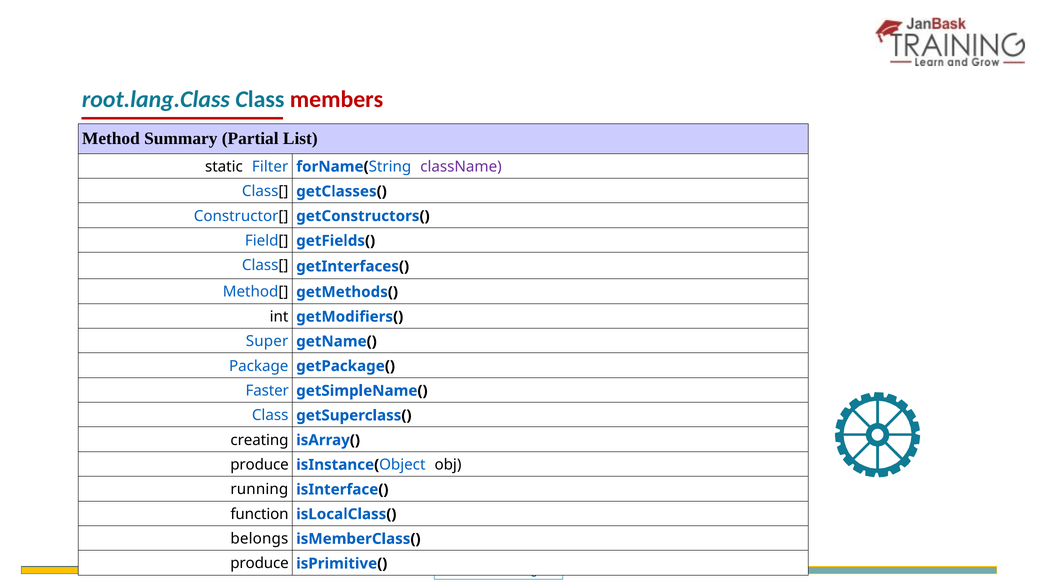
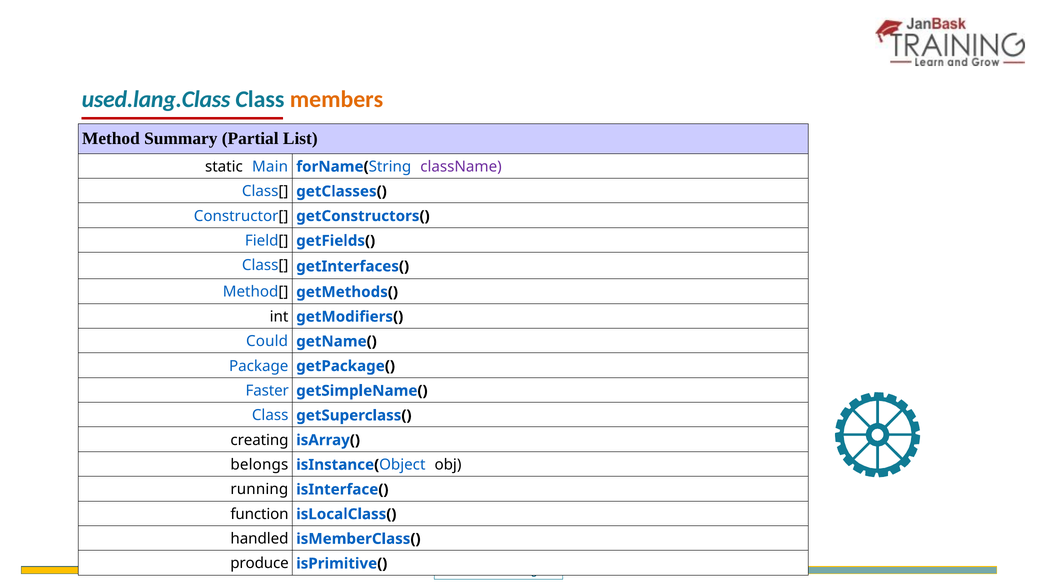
root.lang.Class: root.lang.Class -> used.lang.Class (156, 99)
members colour: red -> orange (337, 99)
Filter: Filter -> Main (270, 167)
Super: Super -> Could (267, 341)
produce: produce -> belongs (259, 464)
belongs: belongs -> handled (259, 538)
